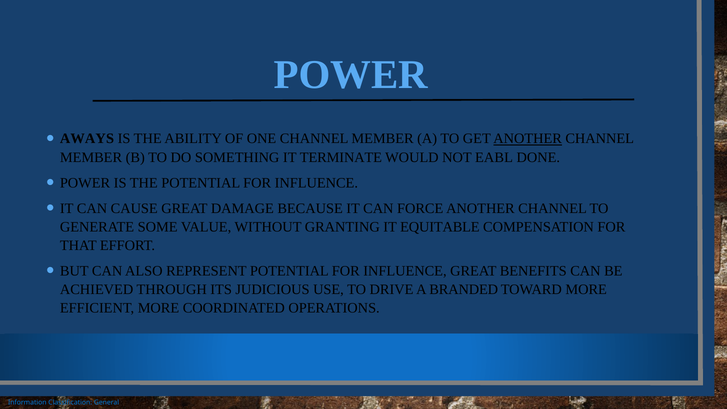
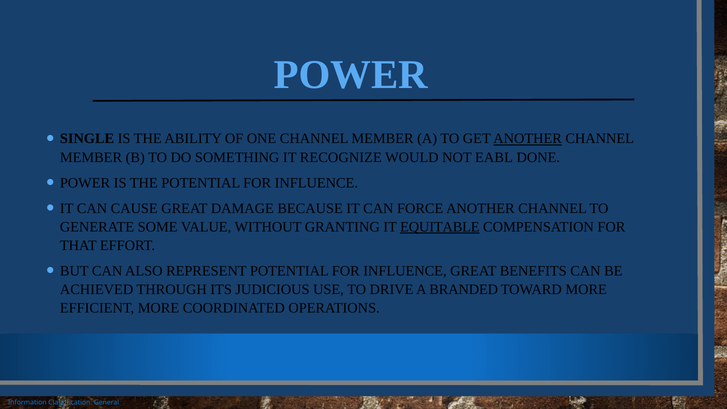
AWAYS: AWAYS -> SINGLE (87, 139)
TERMINATE: TERMINATE -> RECOGNIZE (341, 157)
EQUITABLE underline: none -> present (440, 227)
